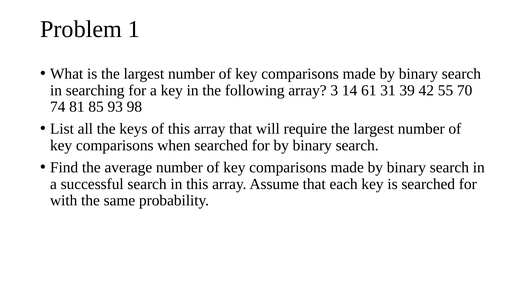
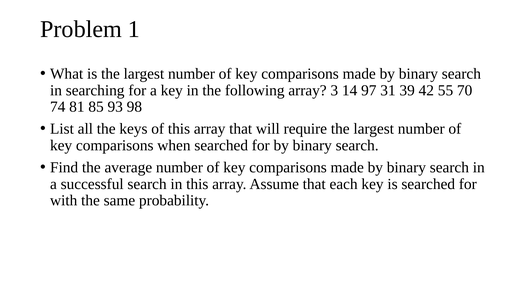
61: 61 -> 97 (369, 90)
